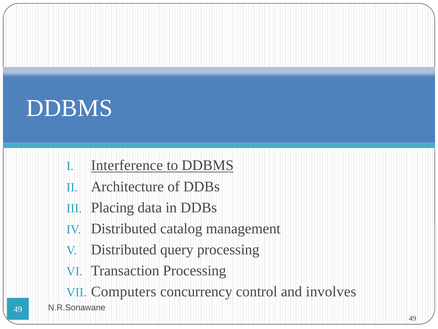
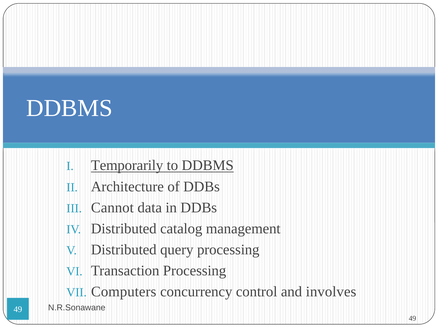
Interference: Interference -> Temporarily (127, 165)
Placing: Placing -> Cannot (112, 207)
